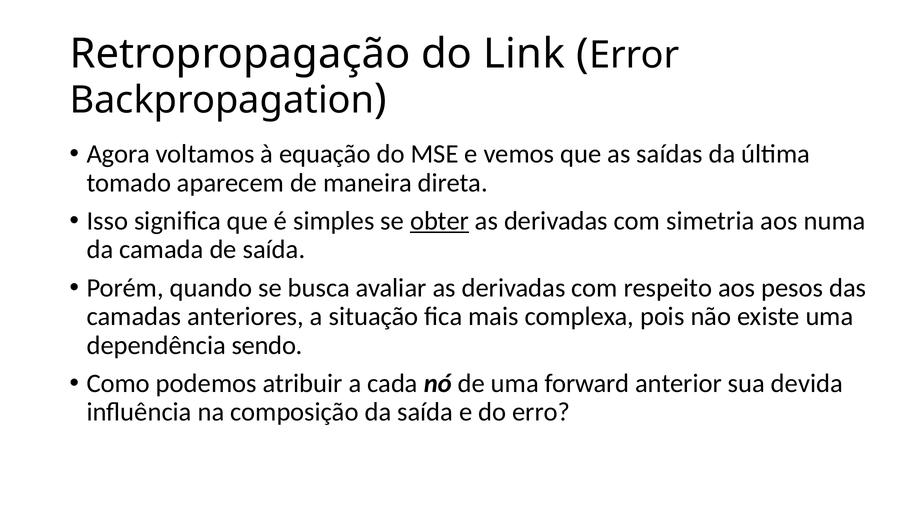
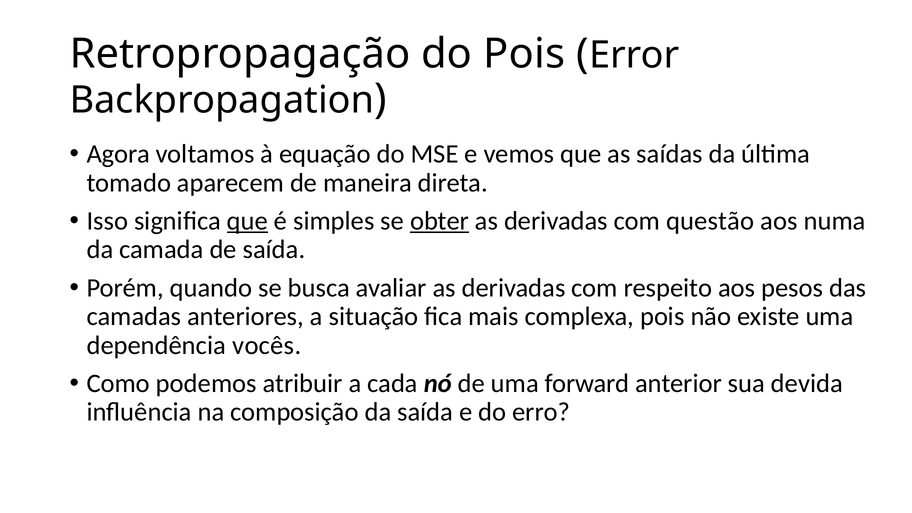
do Link: Link -> Pois (524, 54)
que underline: none -> present (247, 221)
simetria: simetria -> questão (710, 221)
sendo: sendo -> vocês (267, 345)
